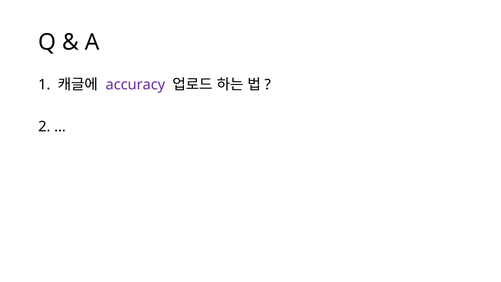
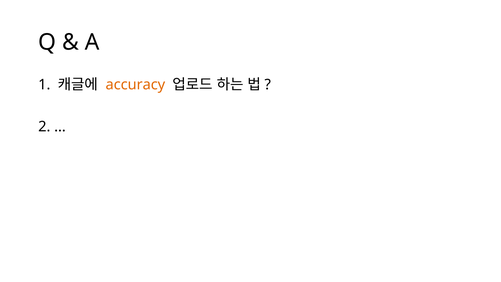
accuracy colour: purple -> orange (135, 85)
